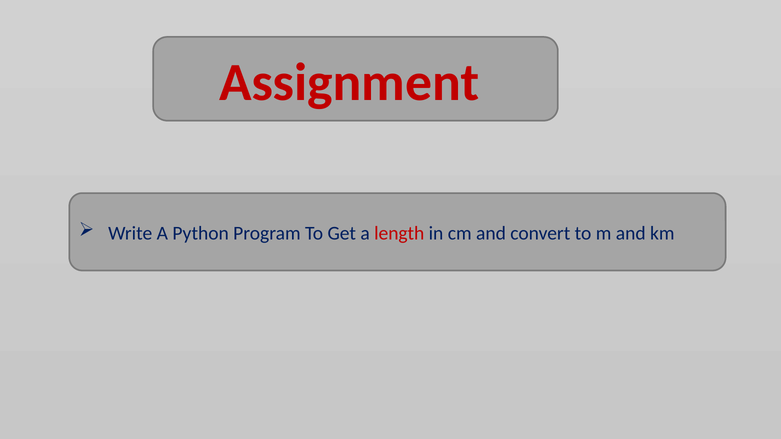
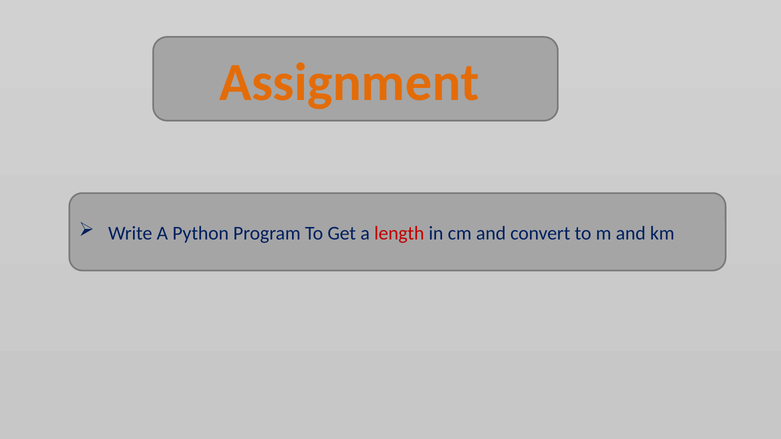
Assignment colour: red -> orange (349, 83)
